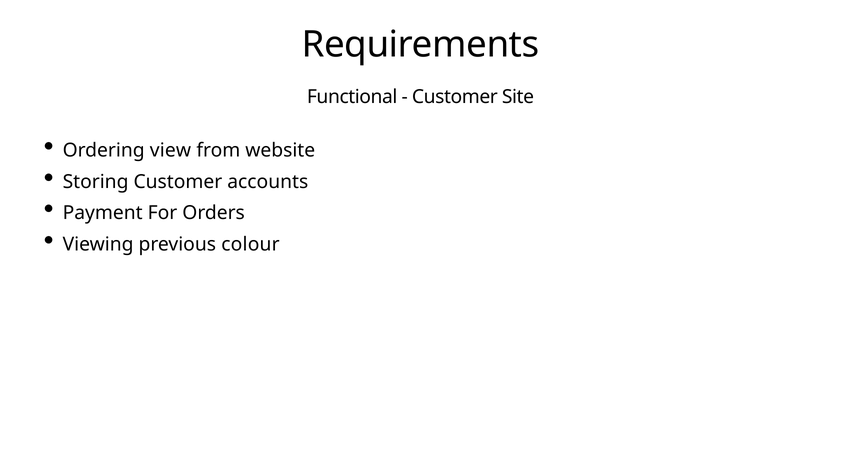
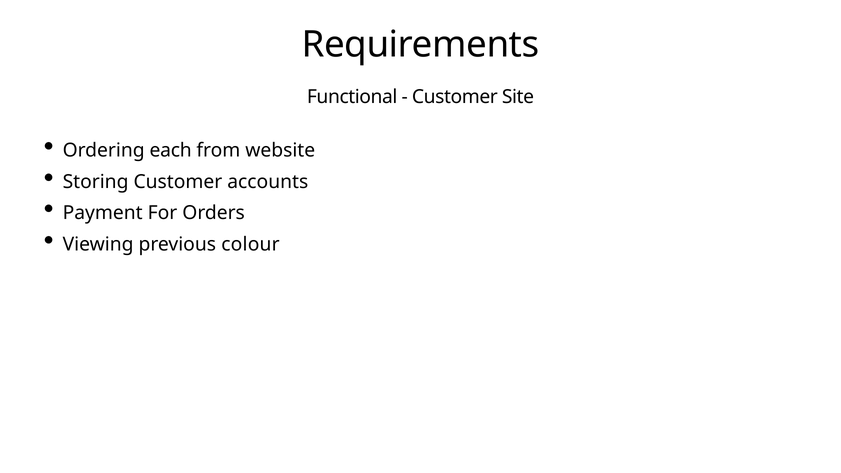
view: view -> each (171, 150)
